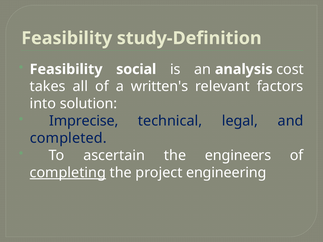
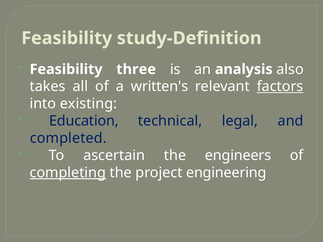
social: social -> three (136, 69)
cost: cost -> also (290, 69)
factors underline: none -> present (280, 87)
solution: solution -> existing (88, 104)
Imprecise: Imprecise -> Education (84, 121)
